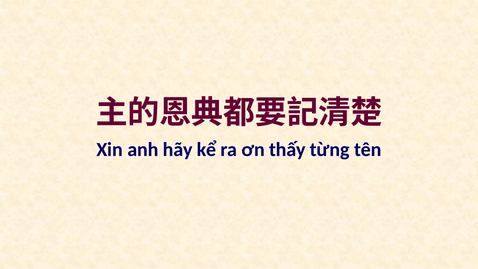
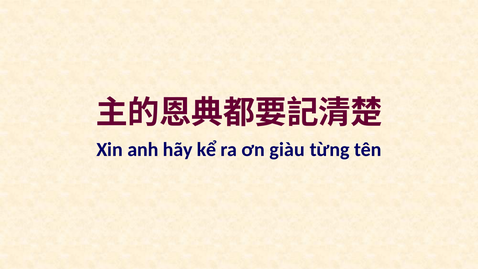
thấy: thấy -> giàu (287, 149)
